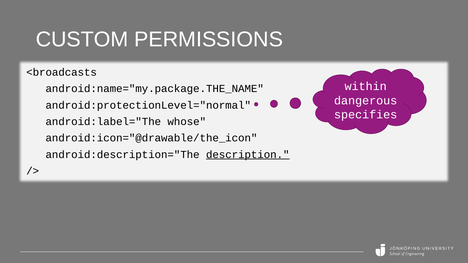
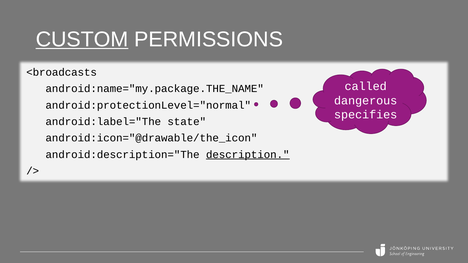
CUSTOM underline: none -> present (82, 39)
within: within -> called (366, 87)
whose: whose -> state (187, 122)
